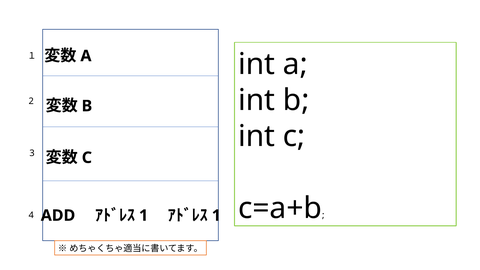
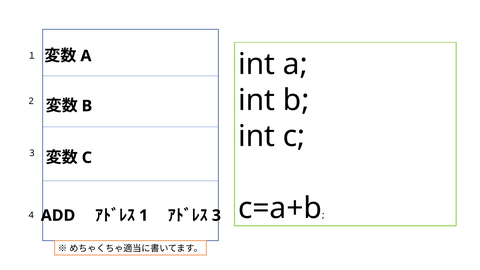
1: 1 -> 3 (216, 216)
